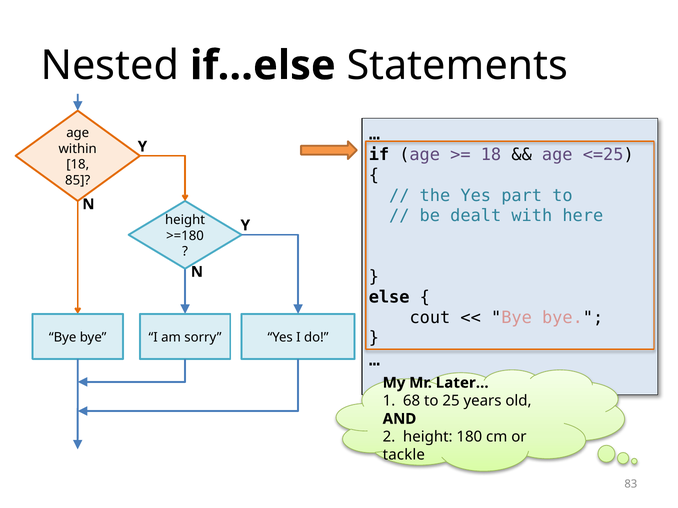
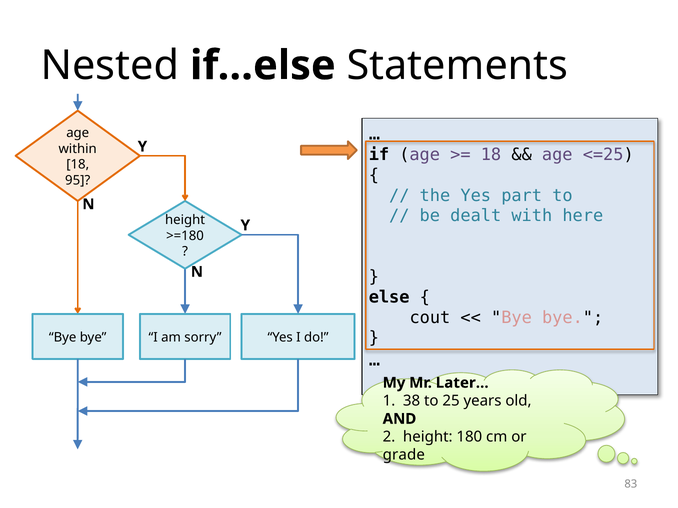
85: 85 -> 95 (78, 181)
68: 68 -> 38 (412, 401)
tackle: tackle -> grade (404, 455)
